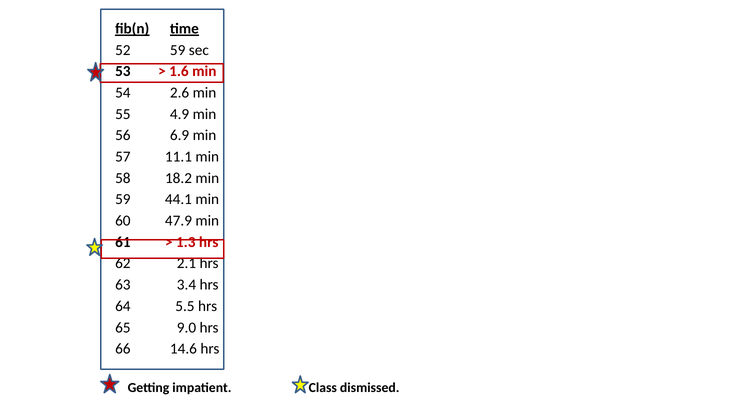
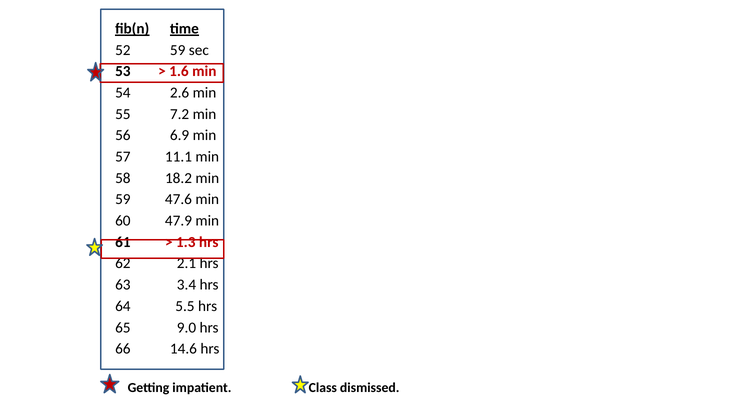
4.9: 4.9 -> 7.2 (180, 114)
44.1: 44.1 -> 47.6 (178, 200)
